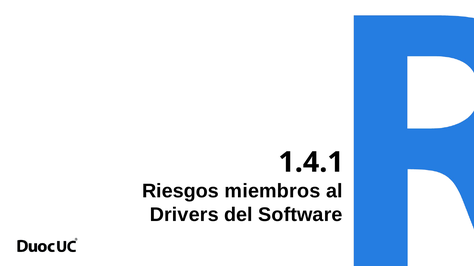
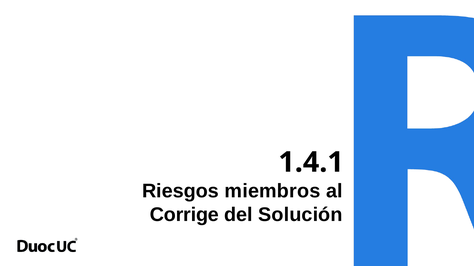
Drivers: Drivers -> Corrige (184, 215)
Software: Software -> Solución (300, 215)
